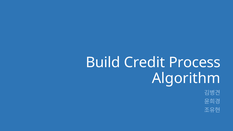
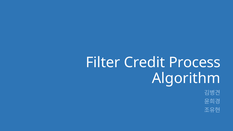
Build: Build -> Filter (103, 63)
